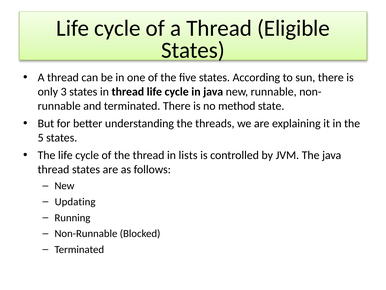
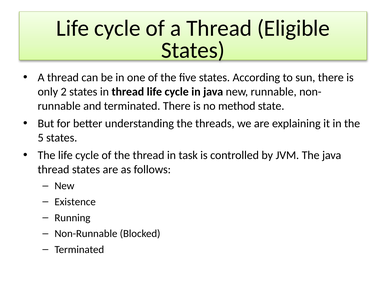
3: 3 -> 2 (64, 92)
lists: lists -> task (188, 155)
Updating: Updating -> Existence (75, 201)
